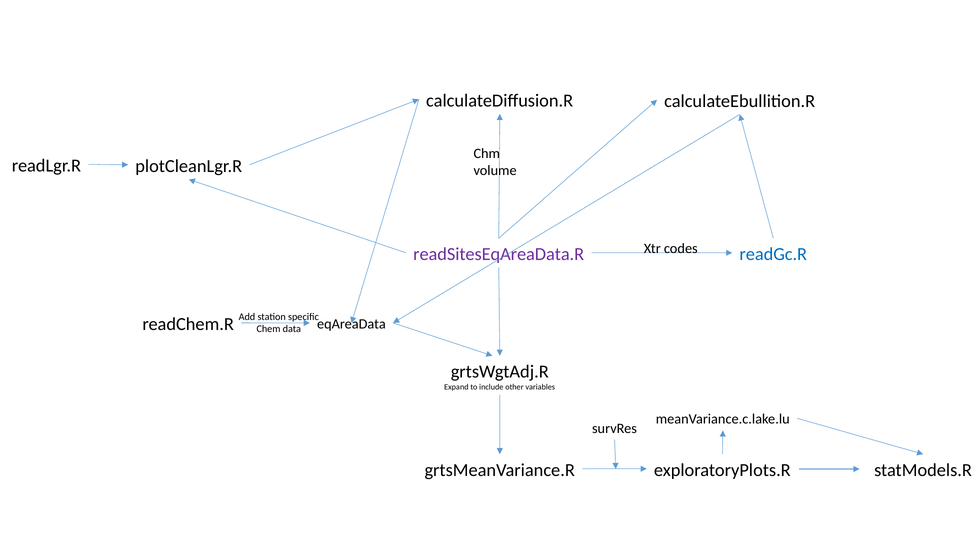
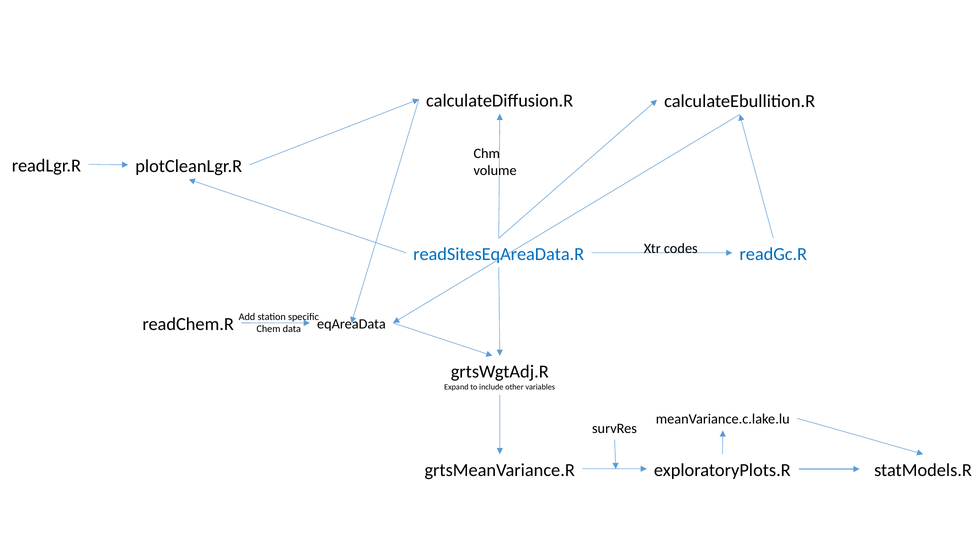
readSitesEqAreaData.R colour: purple -> blue (499, 254)
